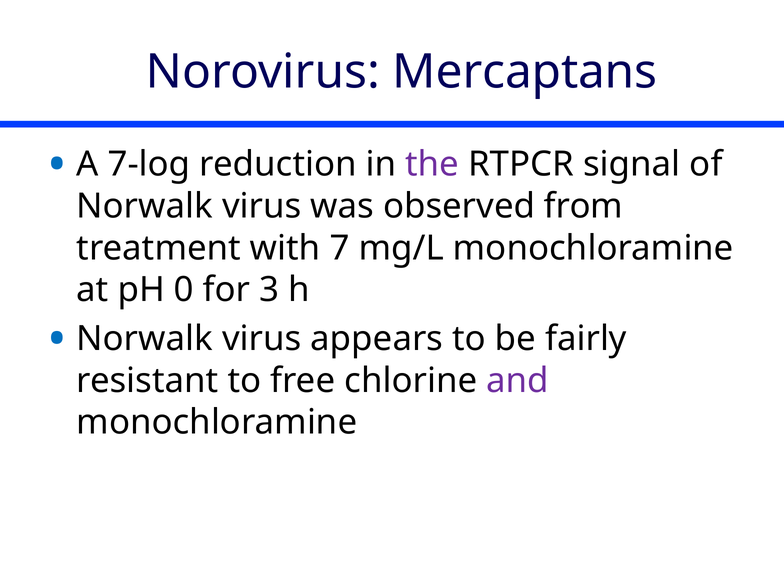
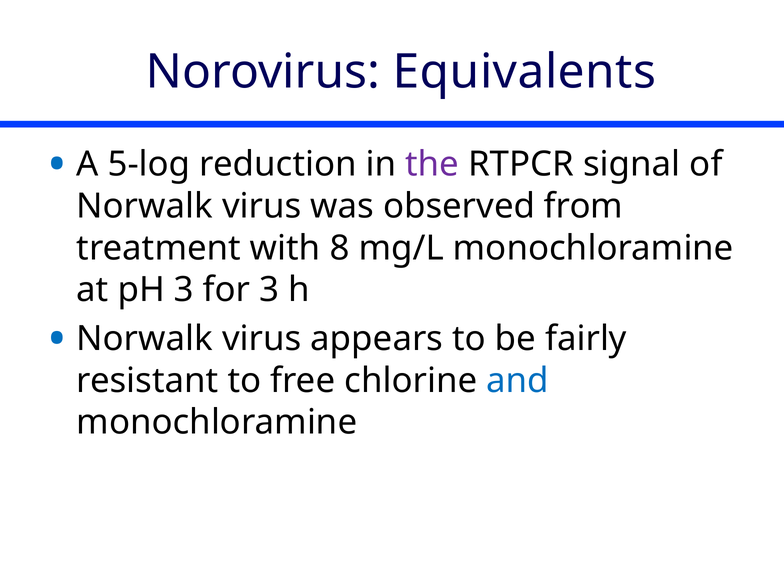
Mercaptans: Mercaptans -> Equivalents (525, 72)
7-log: 7-log -> 5-log (149, 164)
7: 7 -> 8 (339, 248)
pH 0: 0 -> 3 (184, 290)
and colour: purple -> blue (518, 381)
